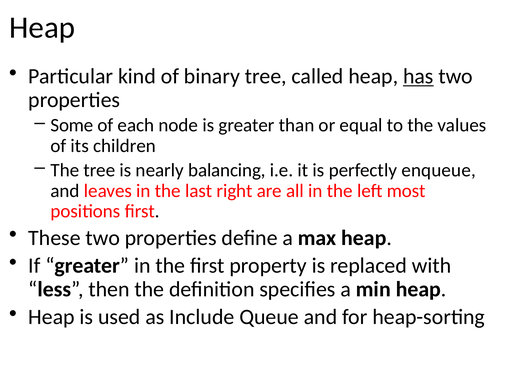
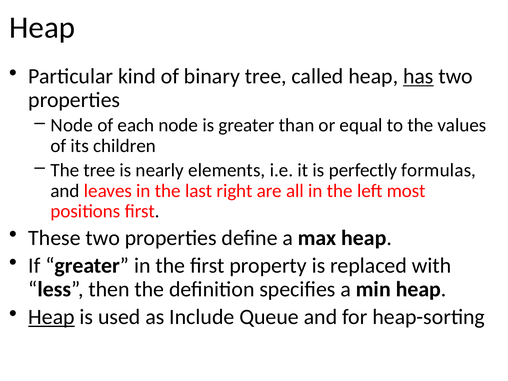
Some: Some -> Node (72, 125)
balancing: balancing -> elements (227, 170)
enqueue: enqueue -> formulas (439, 170)
Heap underline: none -> present (51, 317)
